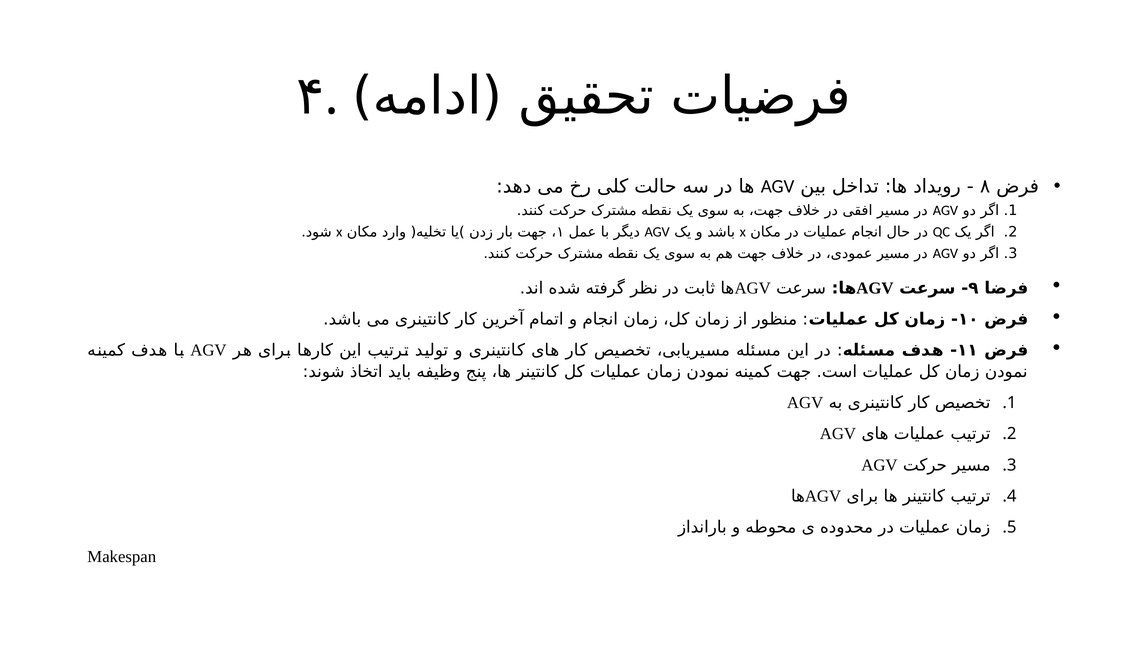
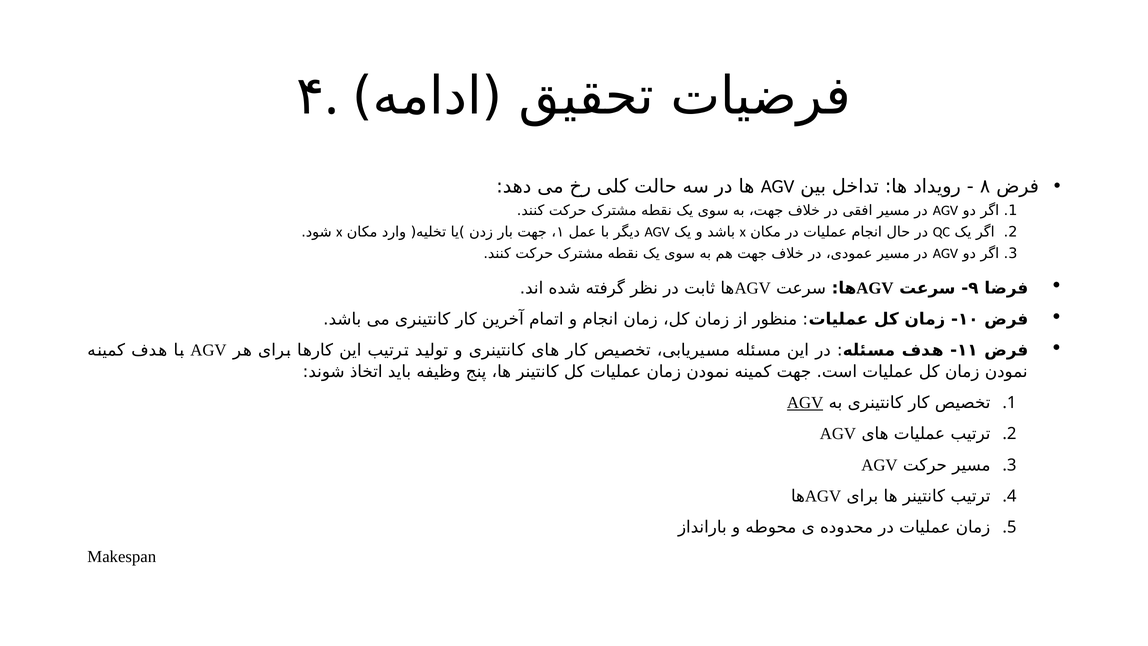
AGV underline: none -> present (805, 403)
